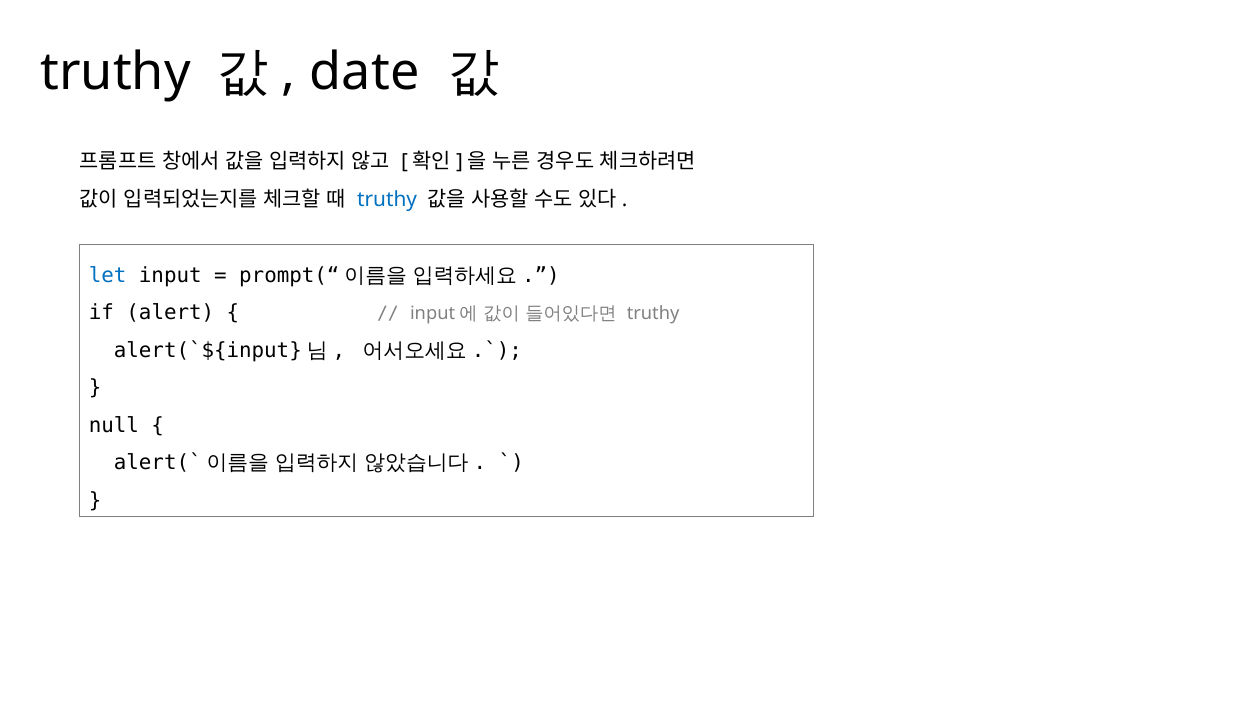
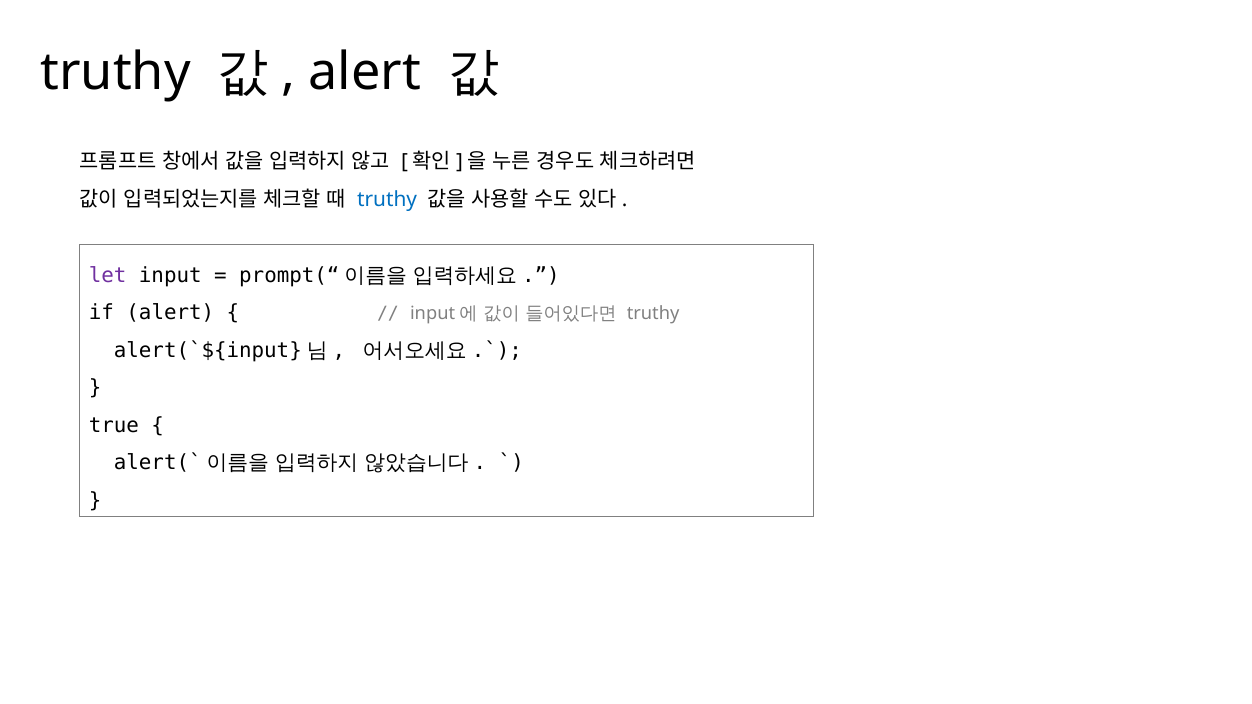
date: date -> alert (365, 72)
let colour: blue -> purple (108, 276)
null: null -> true (114, 426)
